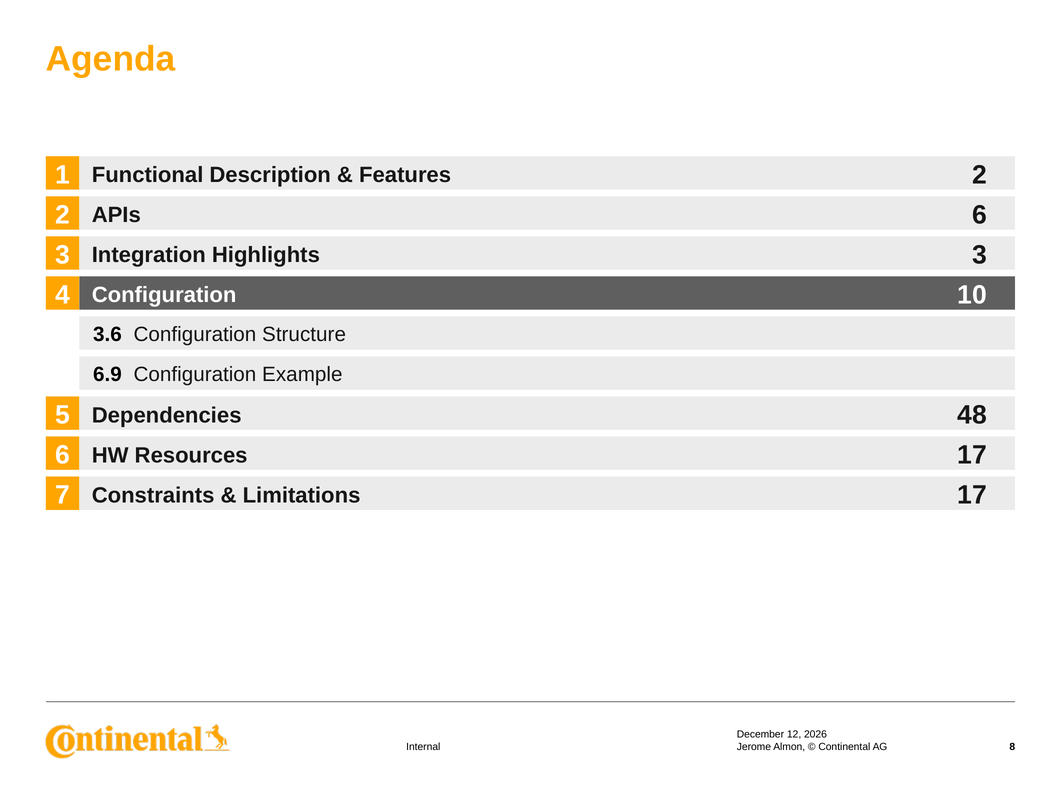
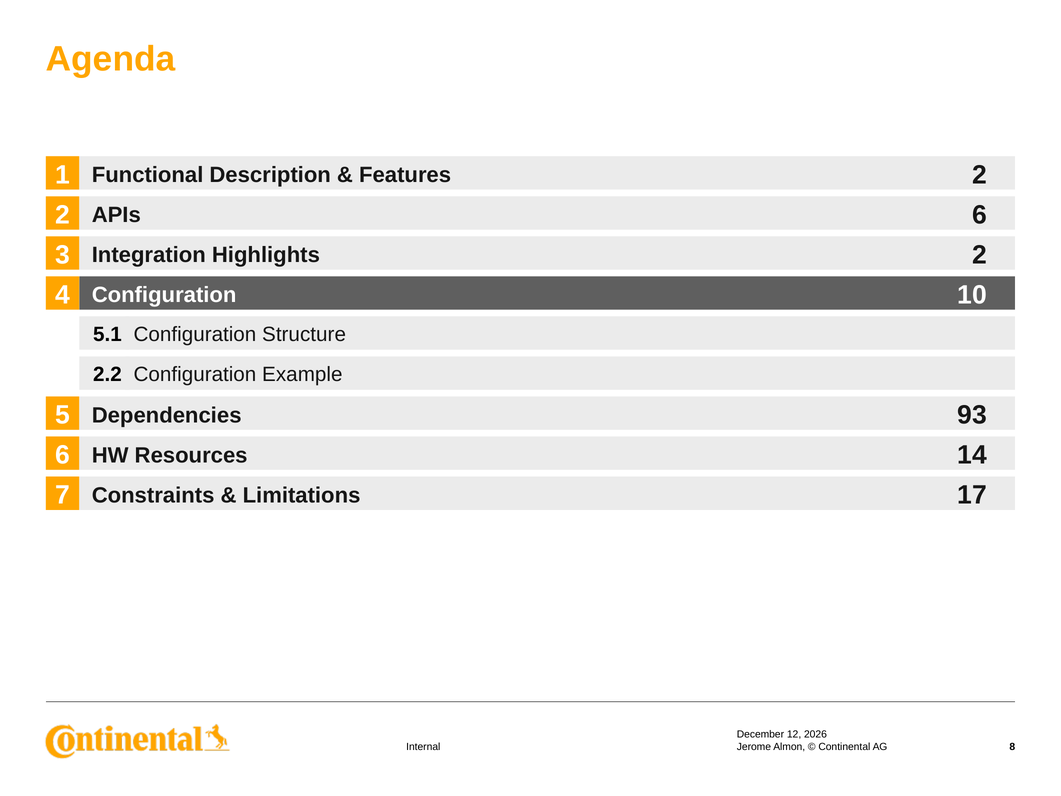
3 3: 3 -> 2 (979, 255)
3.6: 3.6 -> 5.1 (107, 334)
6.9: 6.9 -> 2.2 (107, 374)
48: 48 -> 93 (972, 415)
6 17: 17 -> 14 (972, 455)
